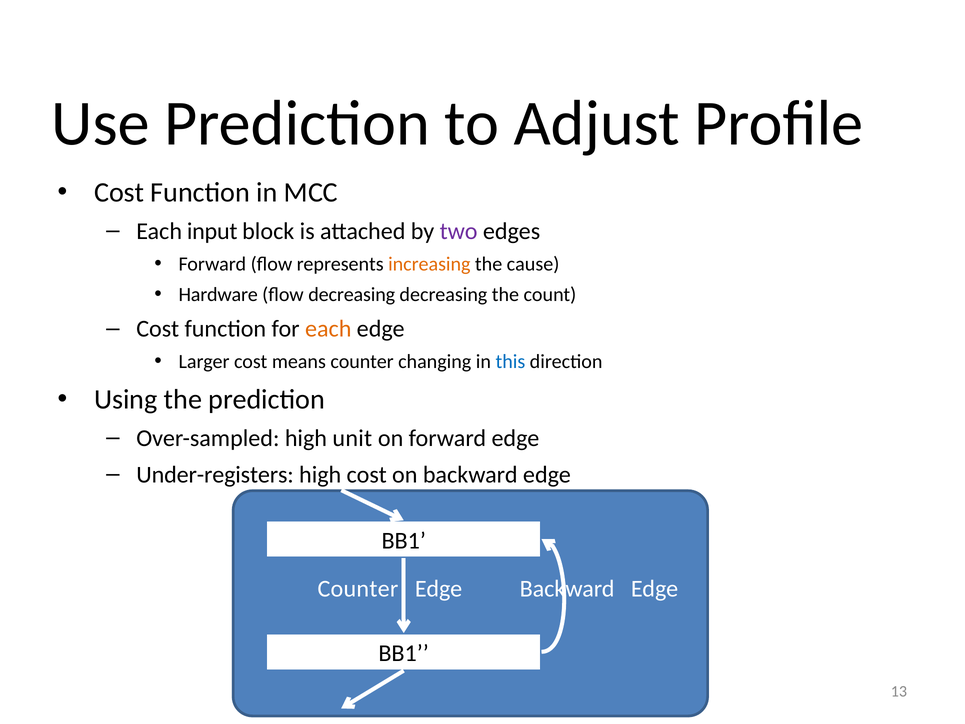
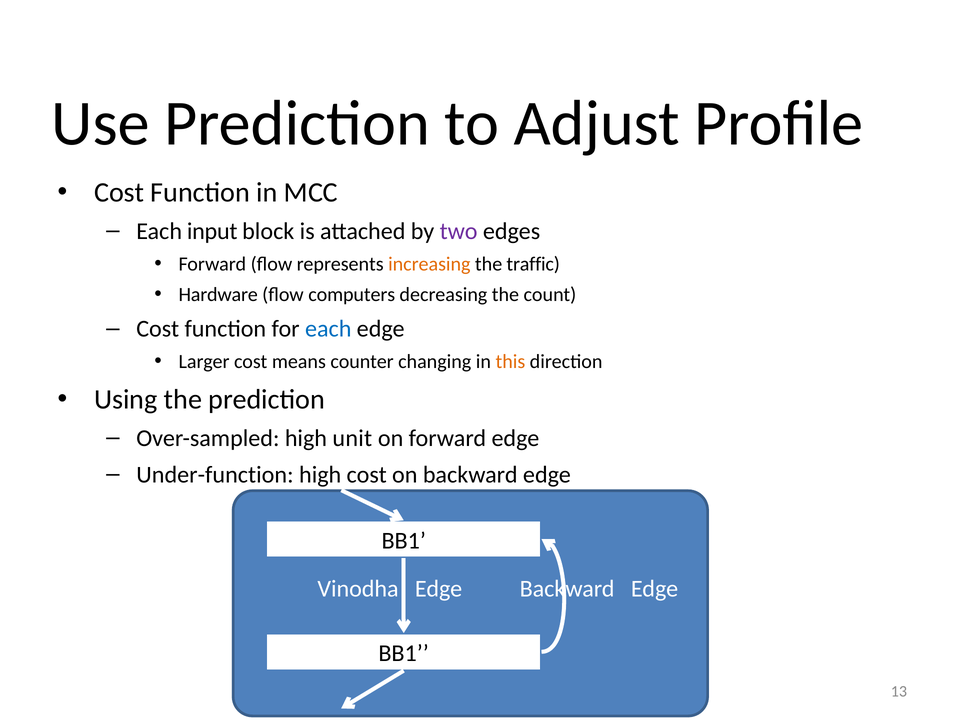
cause: cause -> traffic (533, 264)
flow decreasing: decreasing -> computers (352, 294)
each colour: orange -> blue (328, 329)
this colour: blue -> orange (510, 361)
Under-registers: Under-registers -> Under-function (215, 475)
Counter: Counter -> Vinodha (358, 589)
